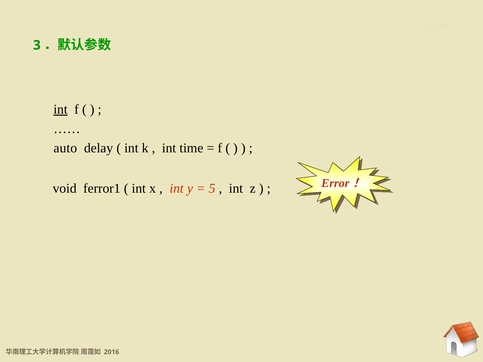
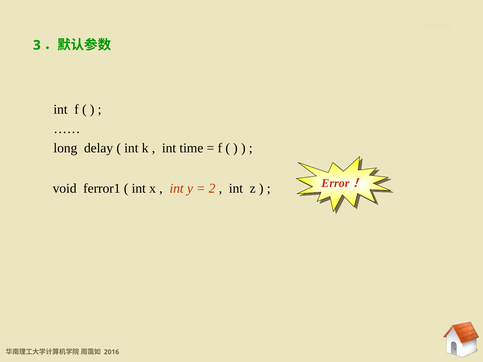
int underline: present -> none (61, 110)
auto: auto -> long (65, 148)
5: 5 -> 2 (212, 189)
